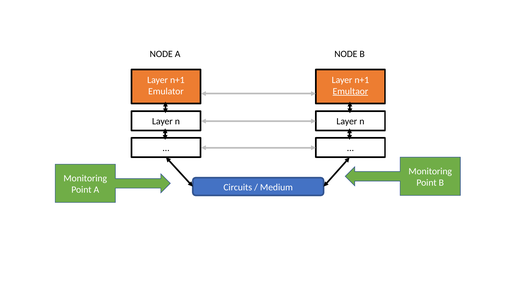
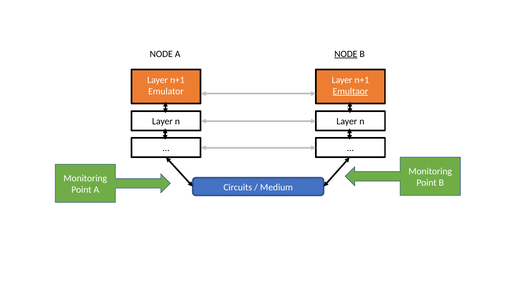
NODE underline: none -> present (346, 54)
